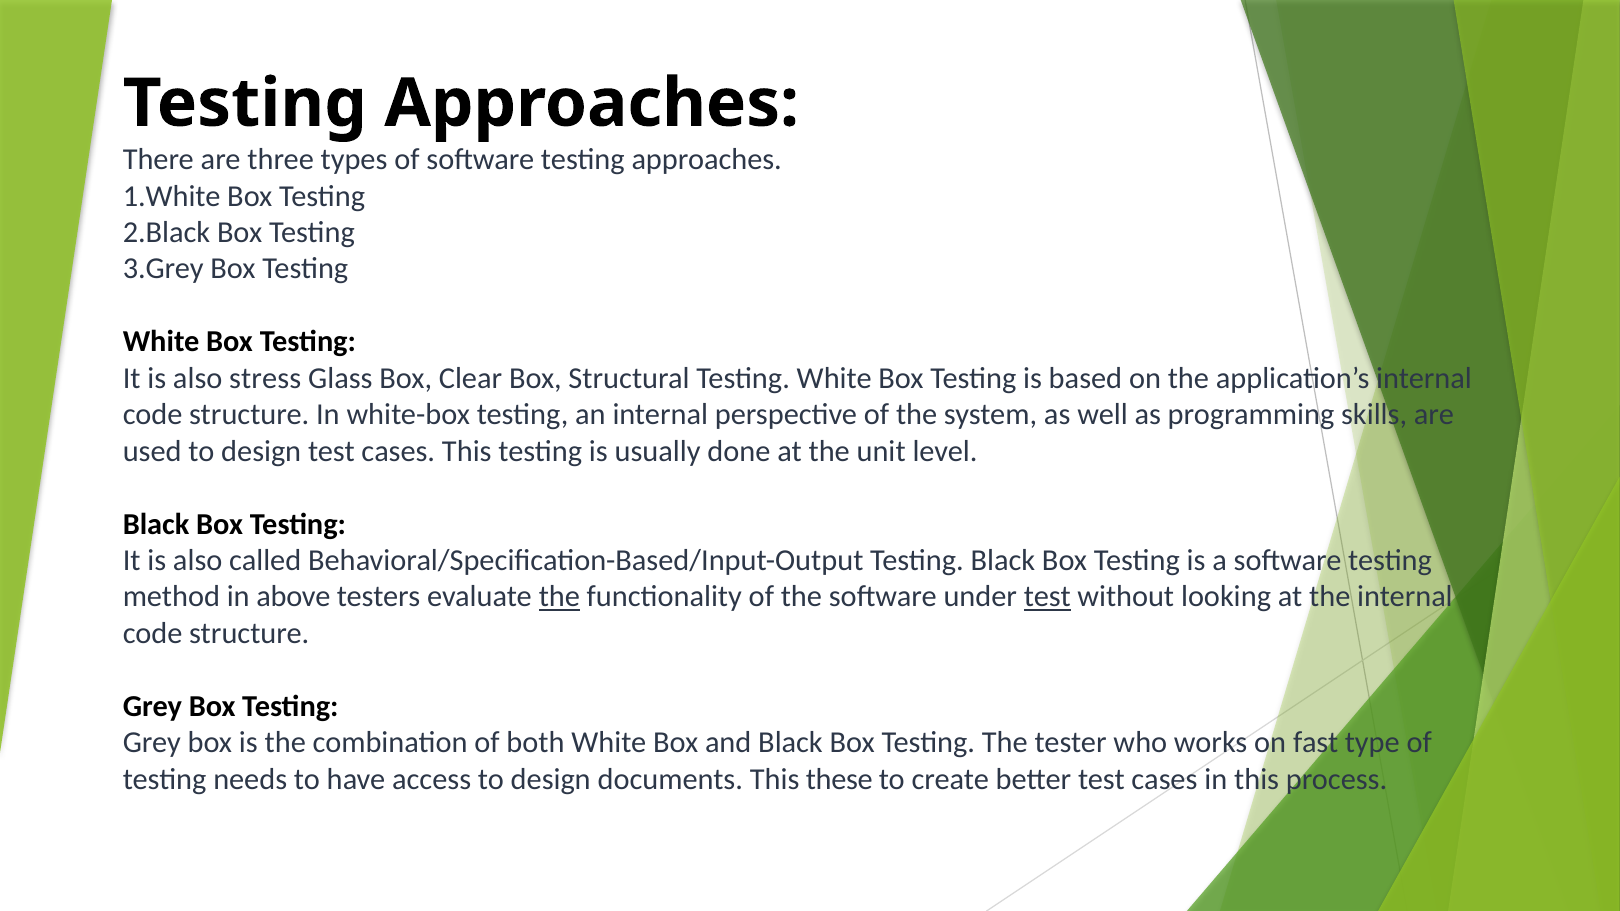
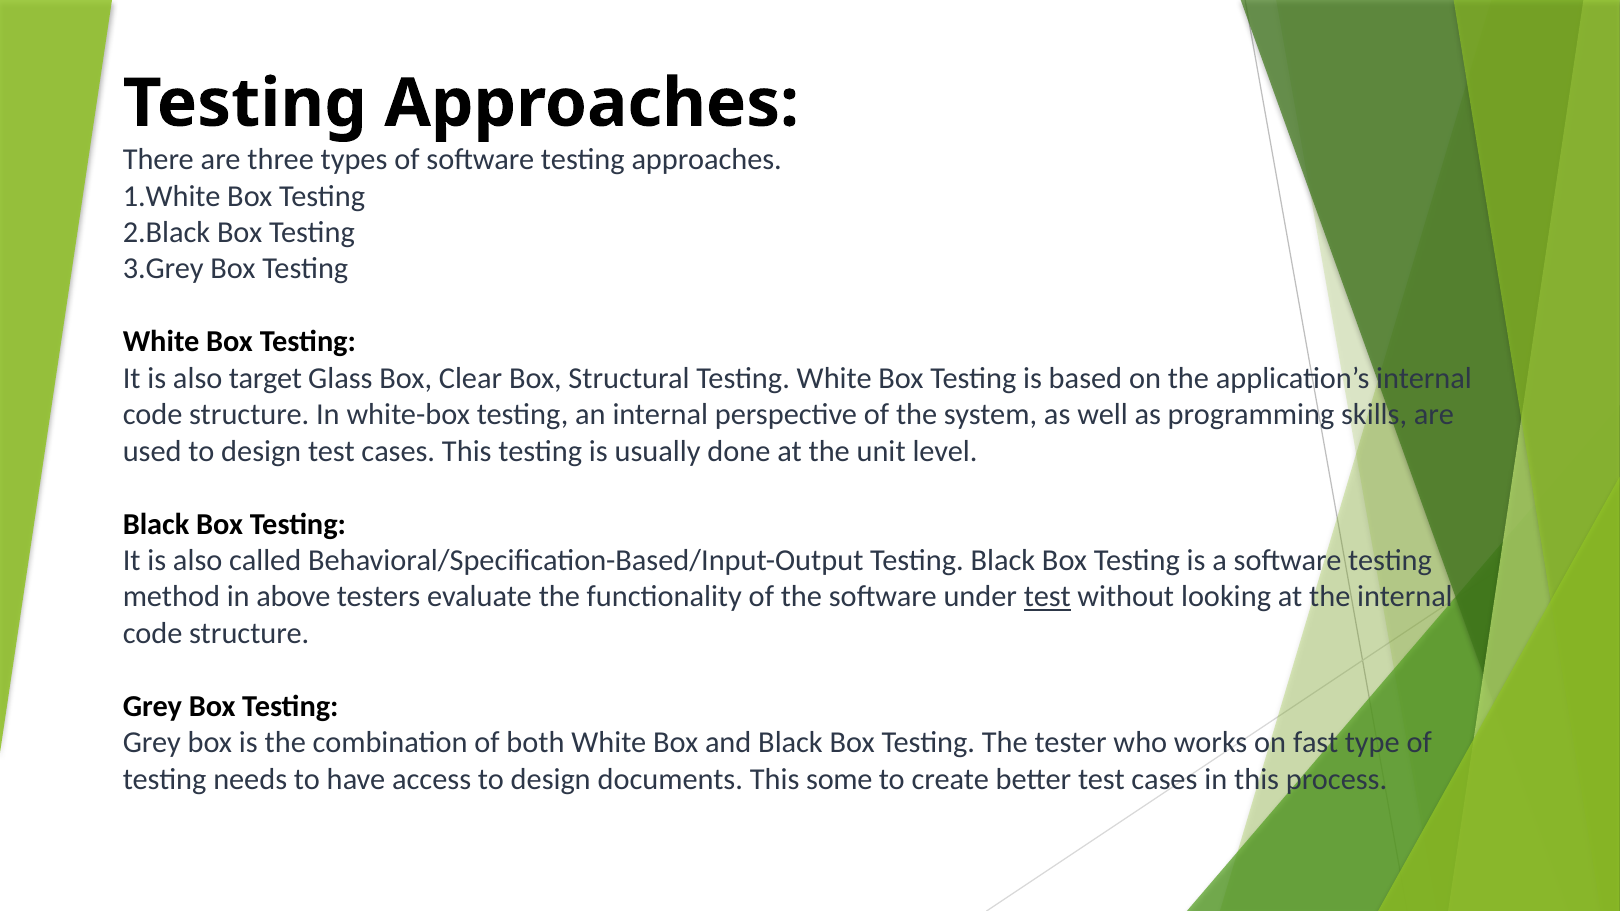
stress: stress -> target (265, 378)
the underline: present -> none (559, 597)
these: these -> some (839, 779)
